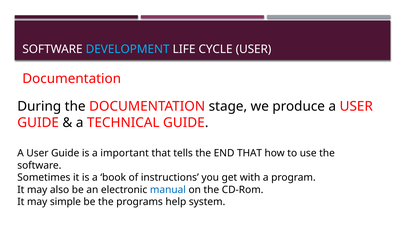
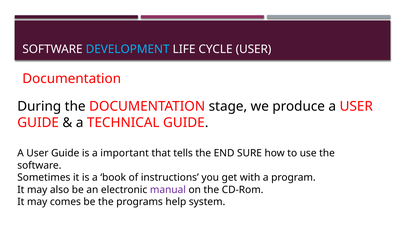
END THAT: THAT -> SURE (249, 153)
manual colour: blue -> purple (168, 190)
simple: simple -> comes (65, 202)
